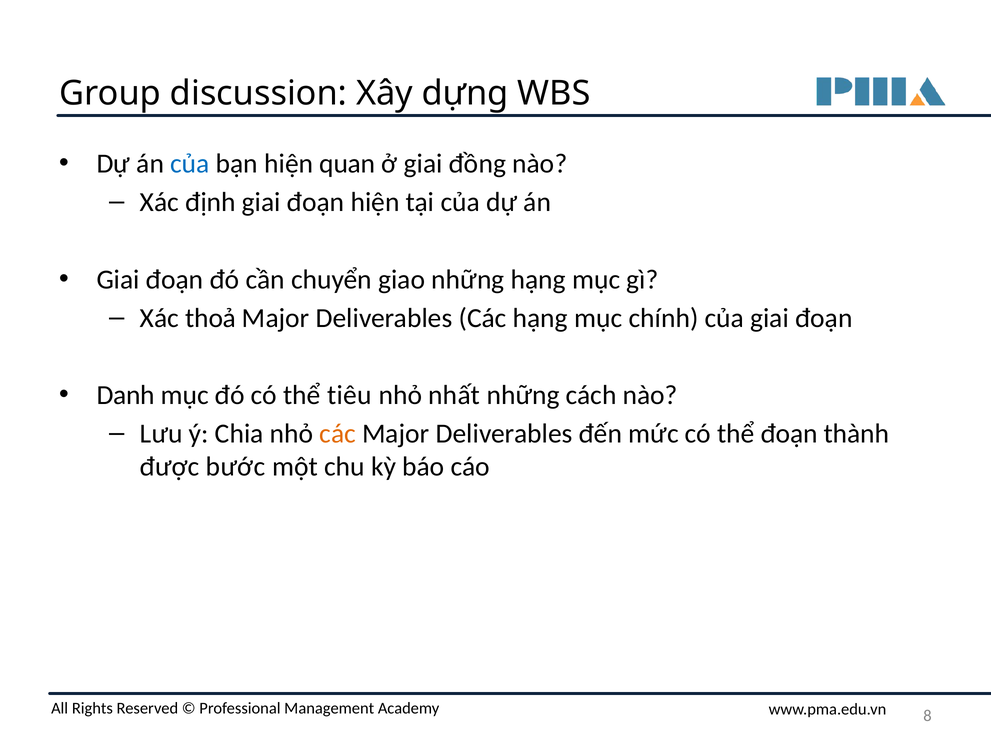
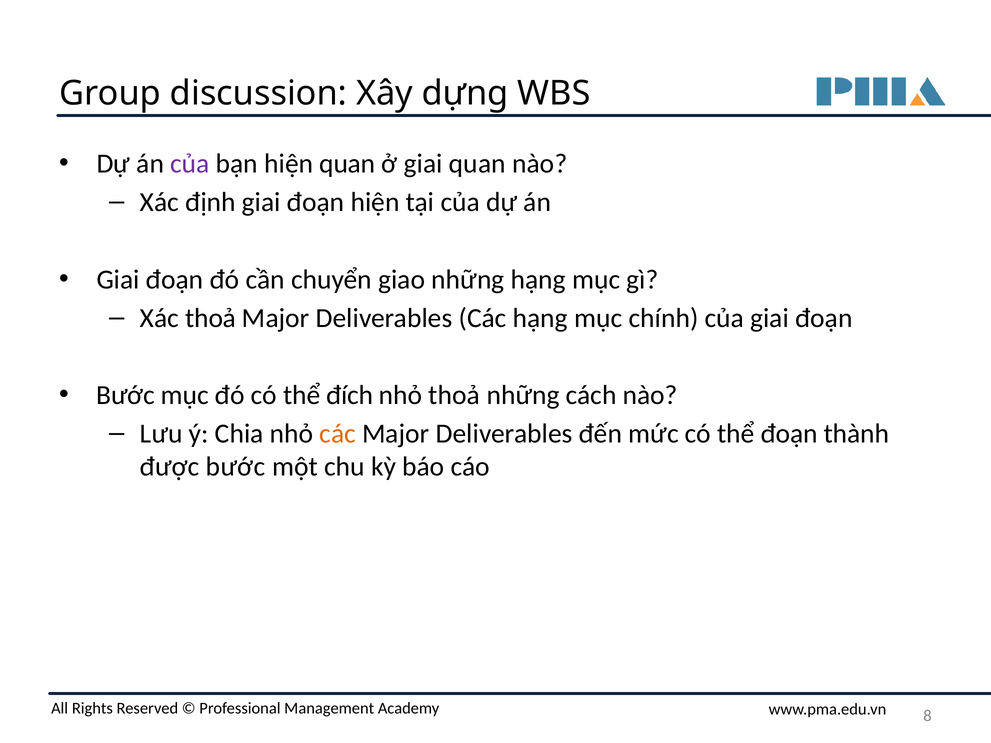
của colour: blue -> purple (190, 164)
giai đồng: đồng -> quan (477, 164)
Danh: Danh -> Bước (126, 395)
tiêu: tiêu -> đích (350, 395)
nhỏ nhất: nhất -> thoả (454, 395)
